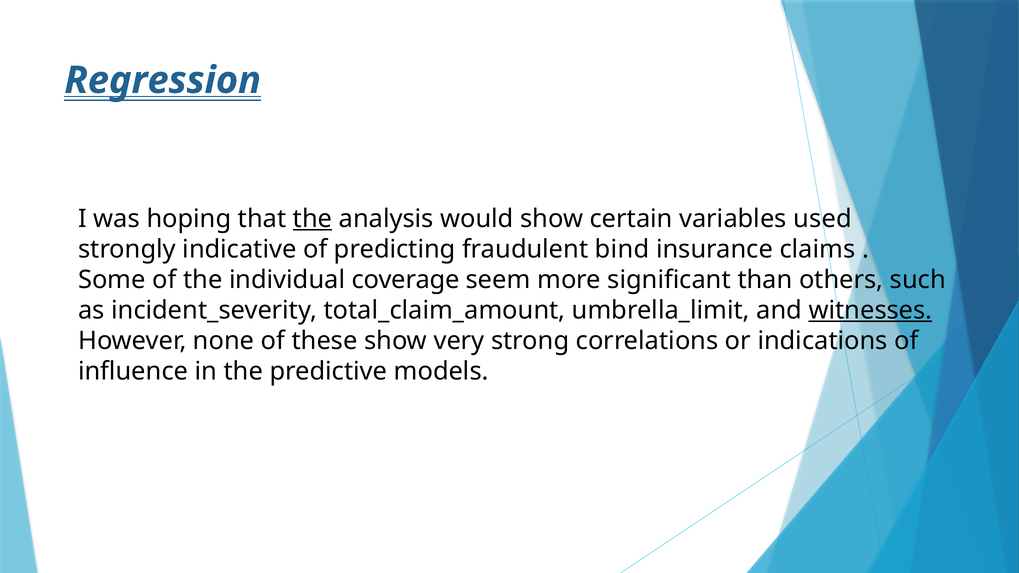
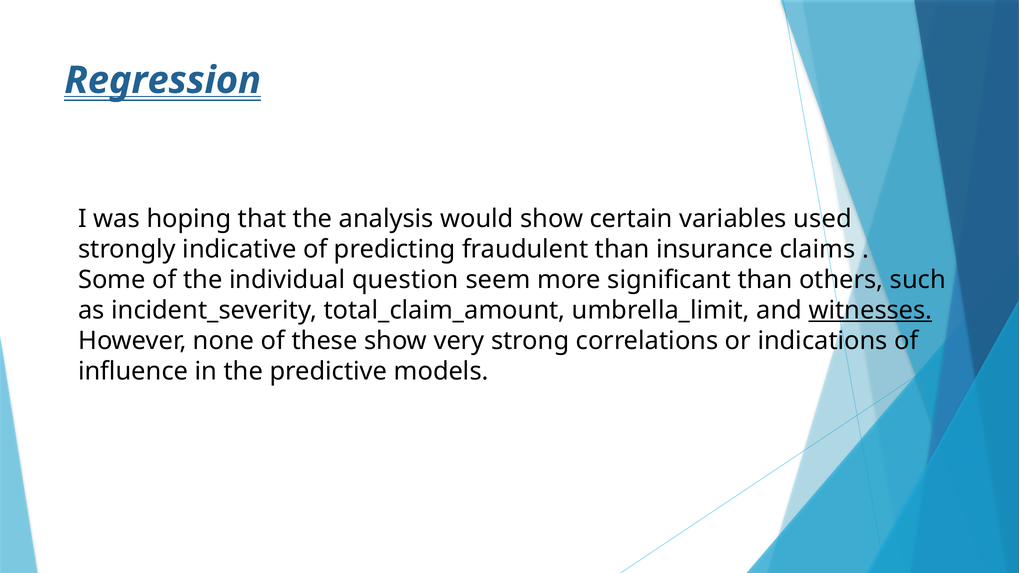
the underline: present -> none (313, 219)
fraudulent bind: bind -> than (622, 249)
coverage: coverage -> question (405, 280)
